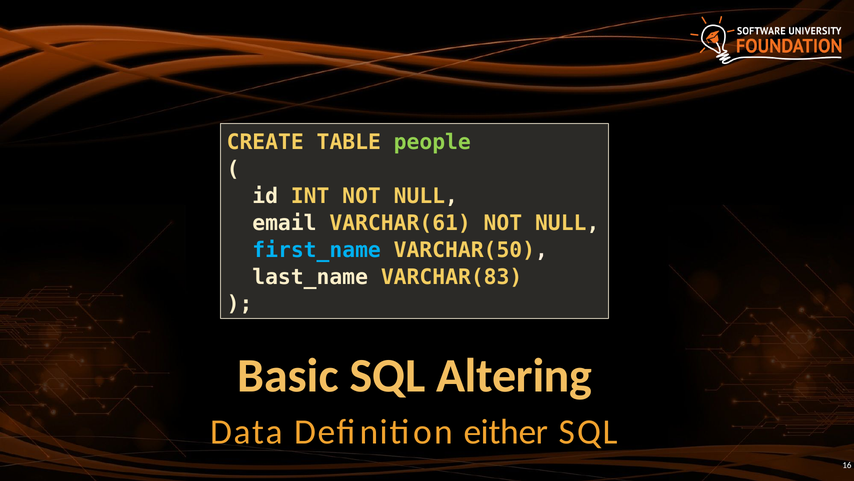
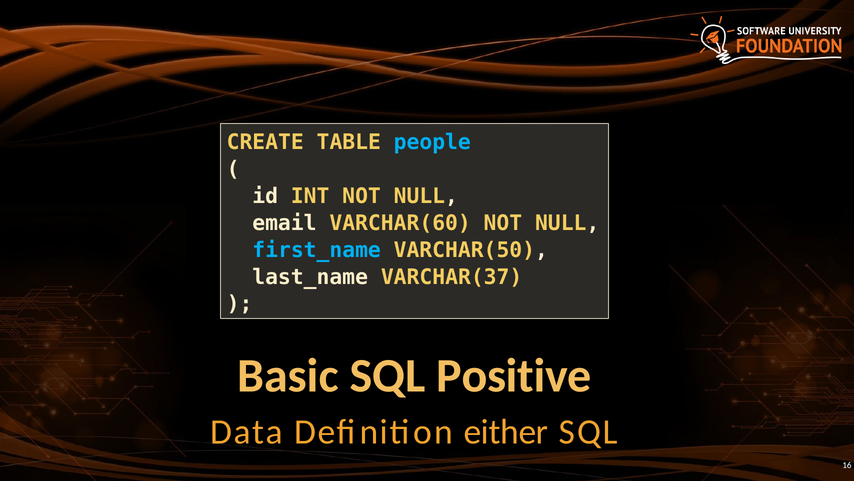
people colour: light green -> light blue (432, 142)
VARCHAR(61: VARCHAR(61 -> VARCHAR(60 (400, 223)
VARCHAR(83: VARCHAR(83 -> VARCHAR(37 (452, 277)
Altering: Altering -> Positive (514, 376)
